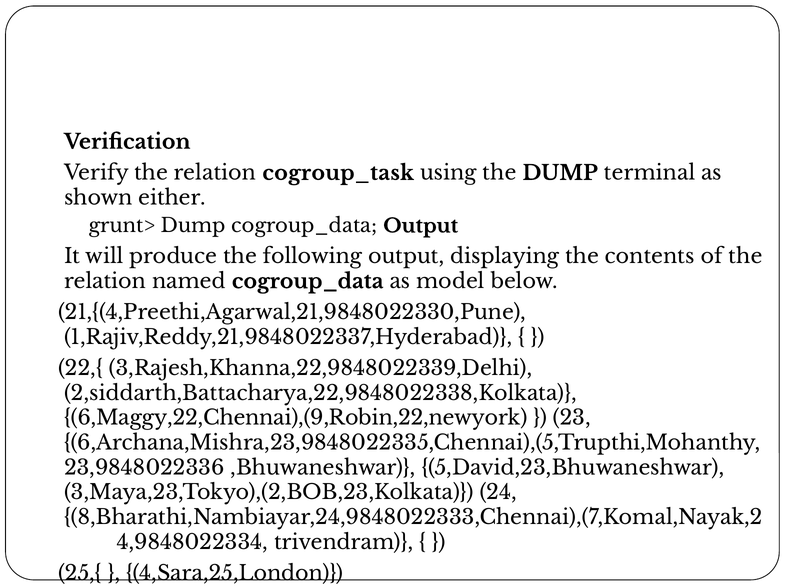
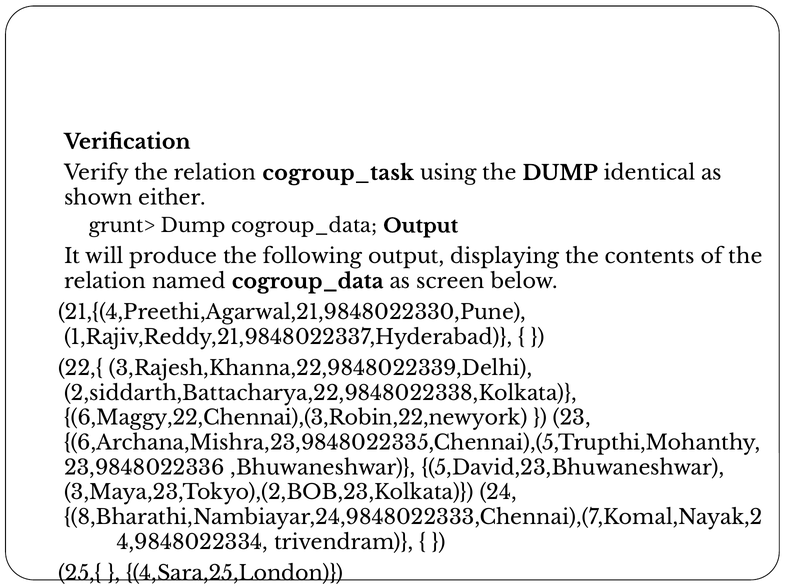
terminal: terminal -> identical (650, 173)
model: model -> screen (450, 282)
6,Maggy,22,Chennai),(9,Robin,22,newyork: 6,Maggy,22,Chennai),(9,Robin,22,newyork -> 6,Maggy,22,Chennai),(3,Robin,22,newyork (296, 419)
